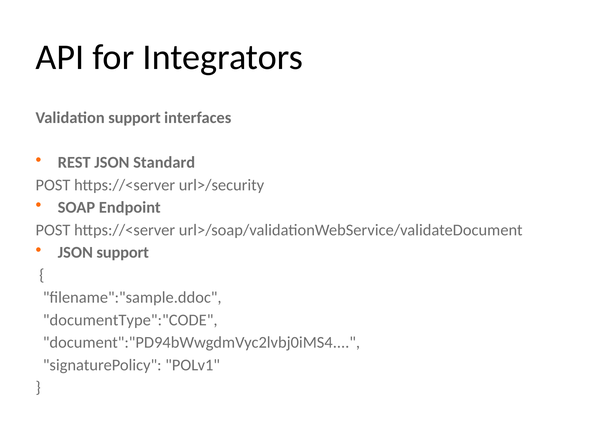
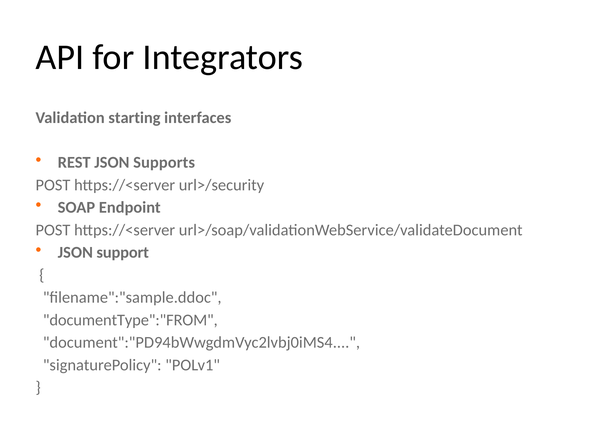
Validation support: support -> starting (134, 118)
Standard: Standard -> Supports (164, 163)
documentType":"CODE: documentType":"CODE -> documentType":"FROM (130, 320)
